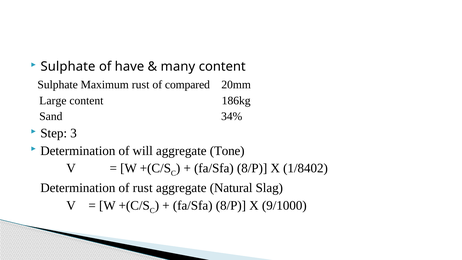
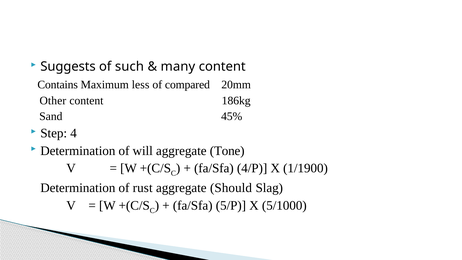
Sulphate: Sulphate -> Suggests (68, 67)
have: have -> such (129, 67)
Sulphate: Sulphate -> Contains (58, 85)
Maximum rust: rust -> less (141, 85)
Large: Large -> Other (53, 101)
34%: 34% -> 45% (232, 116)
3: 3 -> 4 (74, 133)
8/P: 8/P -> 4/P (252, 168)
1/8402: 1/8402 -> 1/1900 (306, 168)
Natural: Natural -> Should (231, 188)
8/P: 8/P -> 5/P (231, 205)
9/1000: 9/1000 -> 5/1000 (284, 205)
